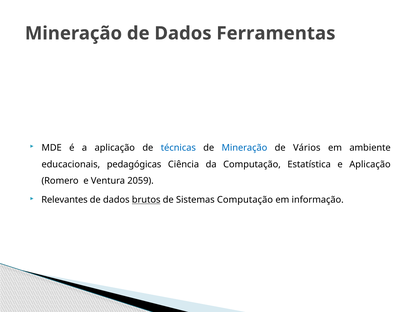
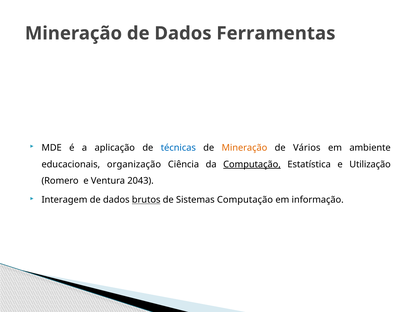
Mineração colour: blue -> orange (244, 148)
pedagógicas: pedagógicas -> organização (134, 164)
Computação underline: none -> present (252, 164)
e Aplicação: Aplicação -> Utilização (370, 164)
2059: 2059 -> 2043 (141, 181)
Relevantes: Relevantes -> Interagem (64, 200)
